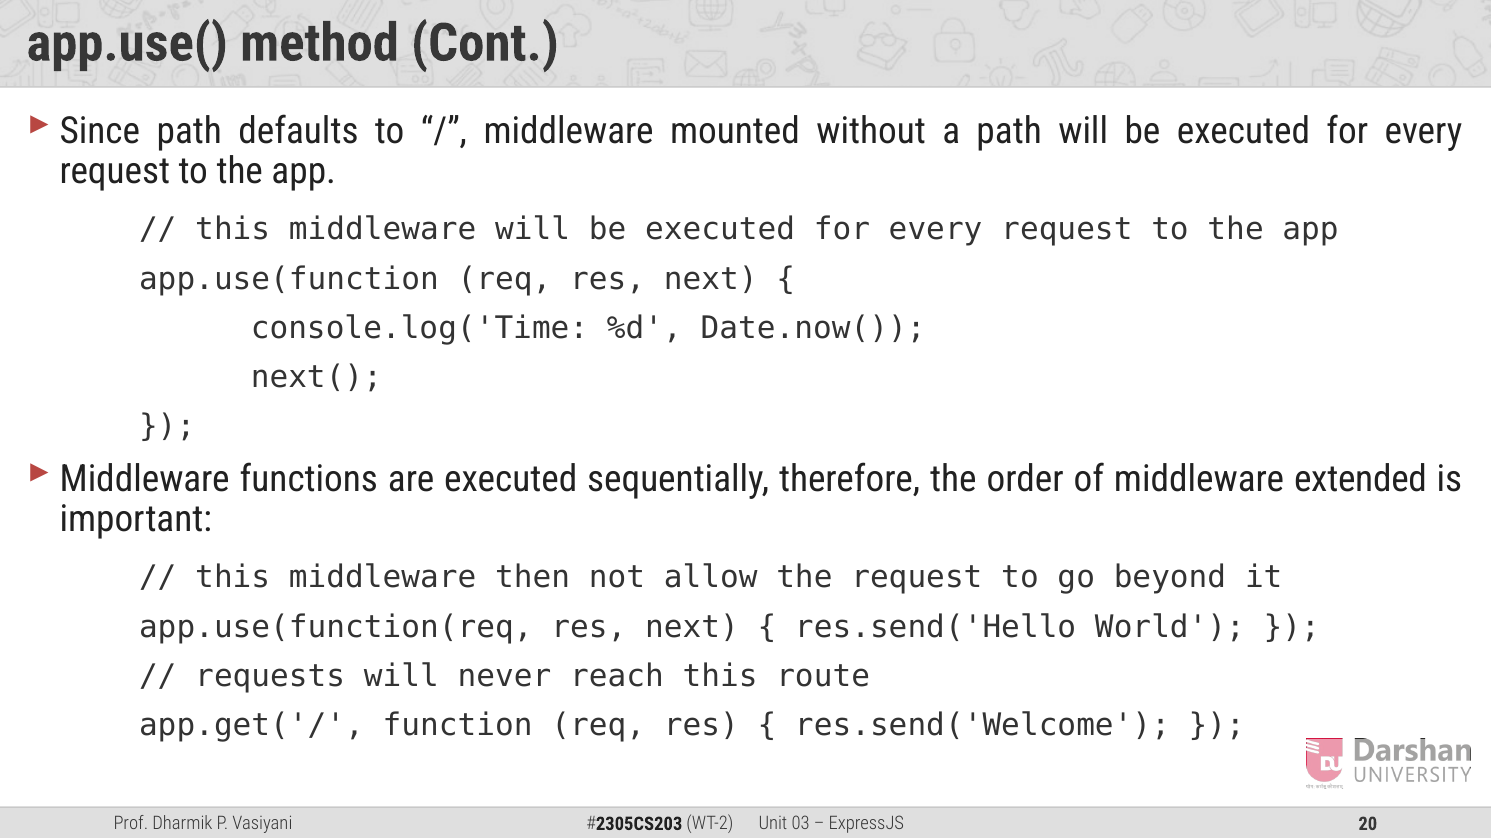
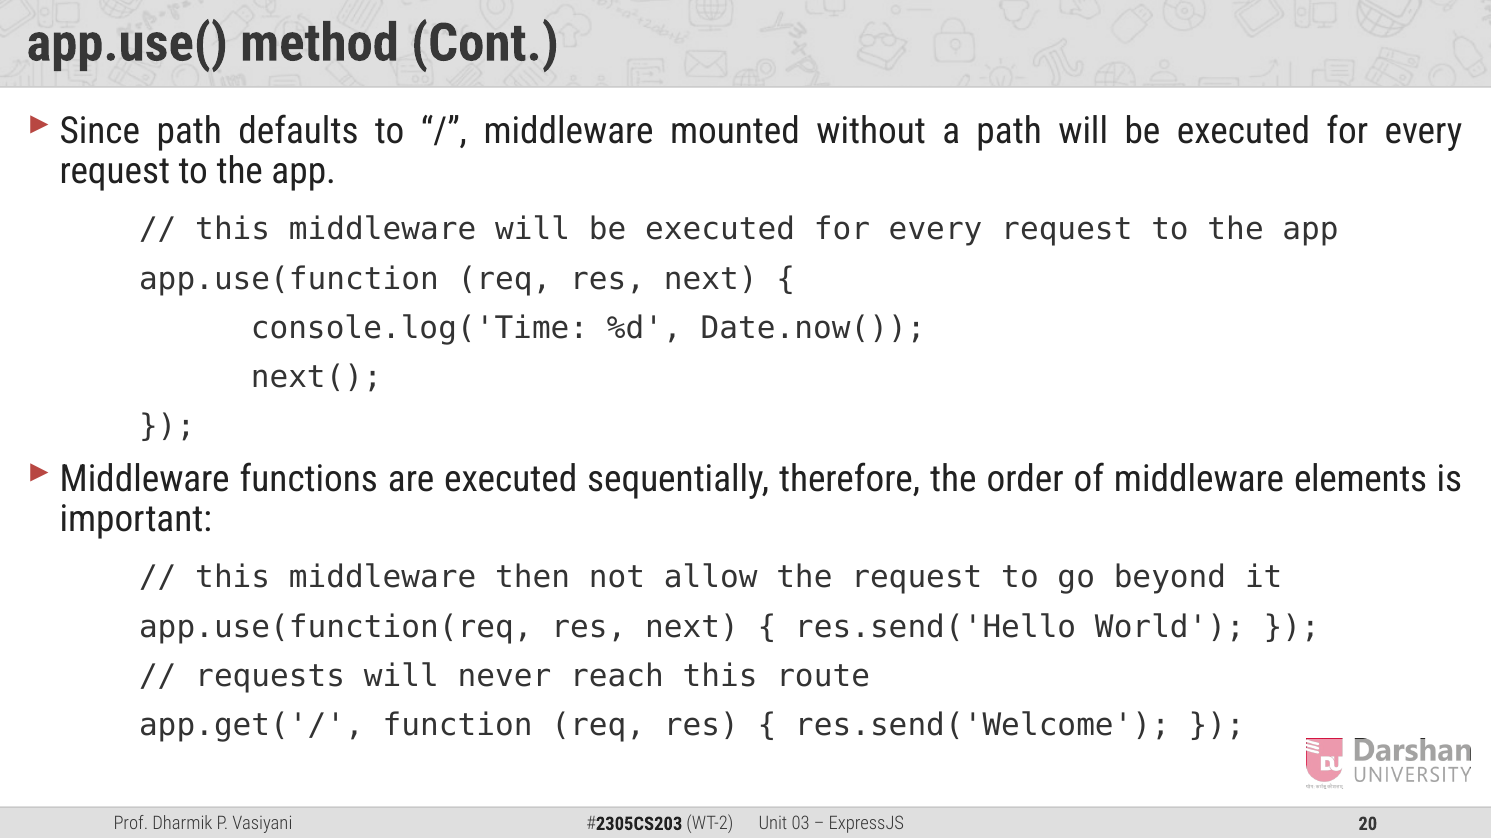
extended: extended -> elements (1361, 479)
